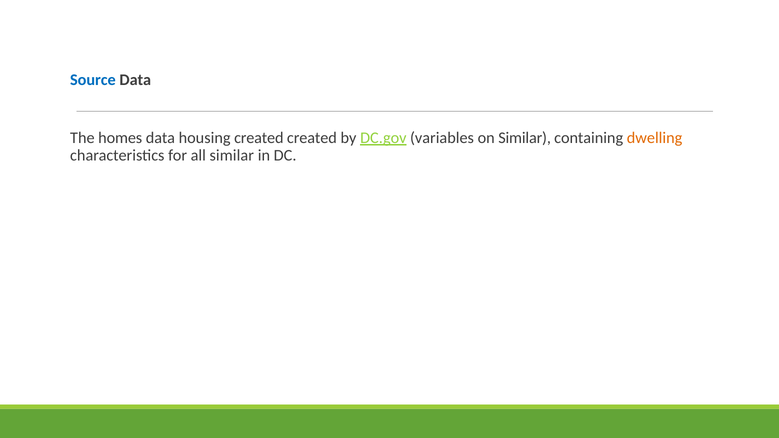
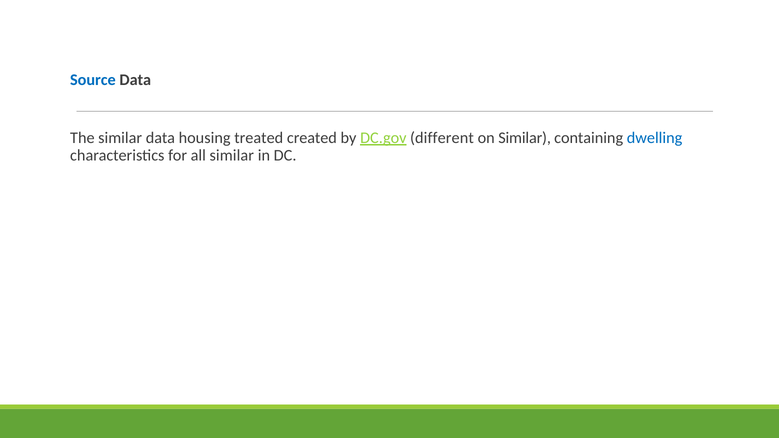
The homes: homes -> similar (120, 138)
housing created: created -> treated (259, 138)
variables: variables -> different (442, 138)
dwelling colour: orange -> blue (655, 138)
